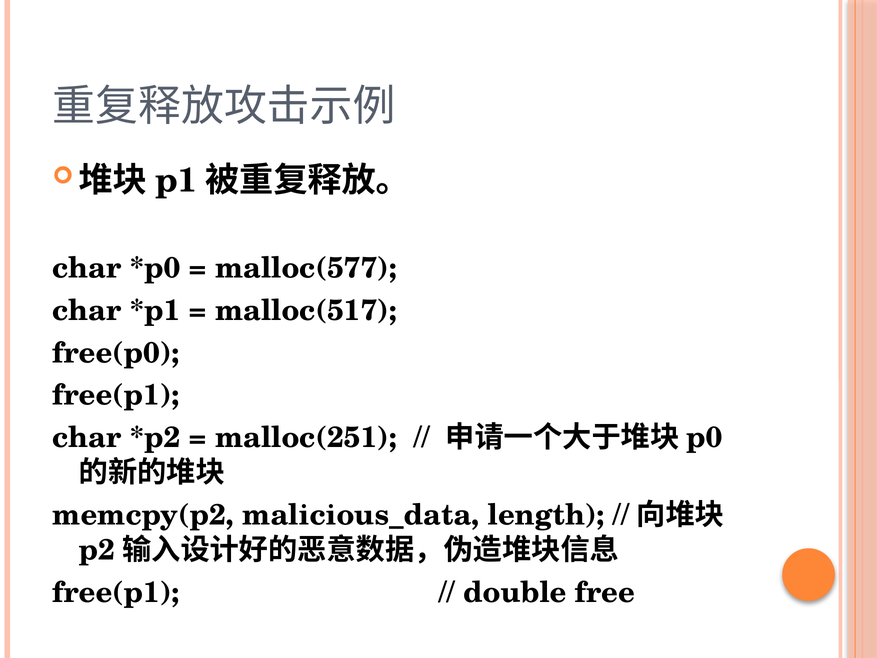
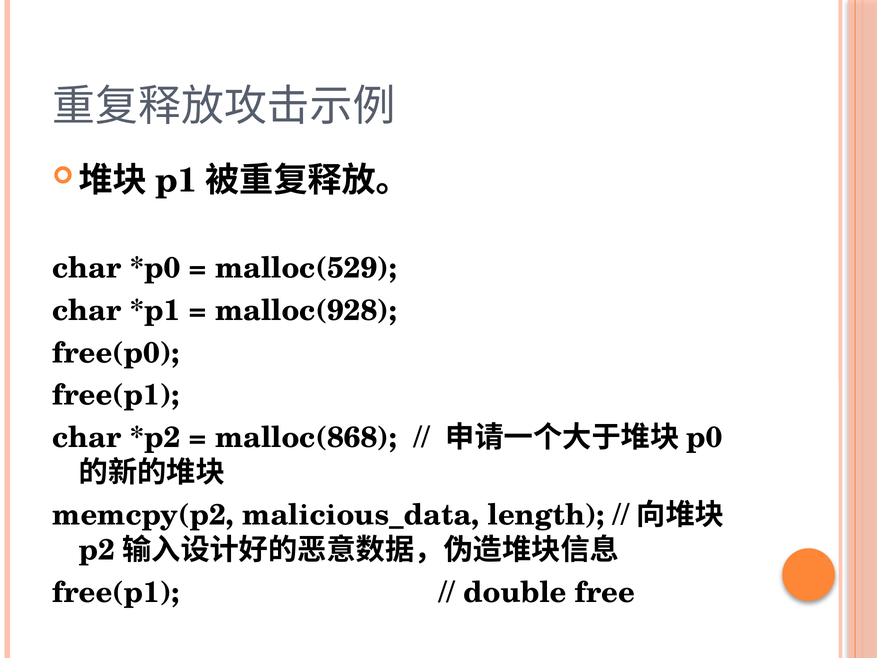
malloc(577: malloc(577 -> malloc(529 (306, 268)
malloc(517: malloc(517 -> malloc(928 (306, 310)
malloc(251: malloc(251 -> malloc(868 (306, 438)
